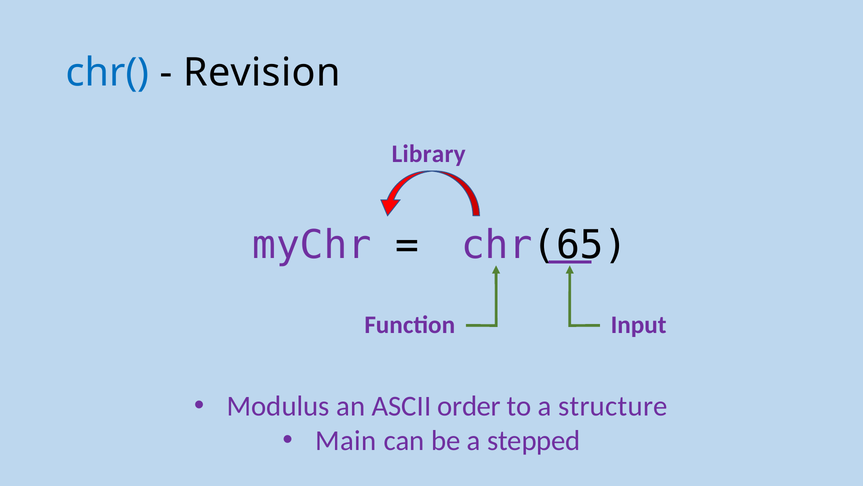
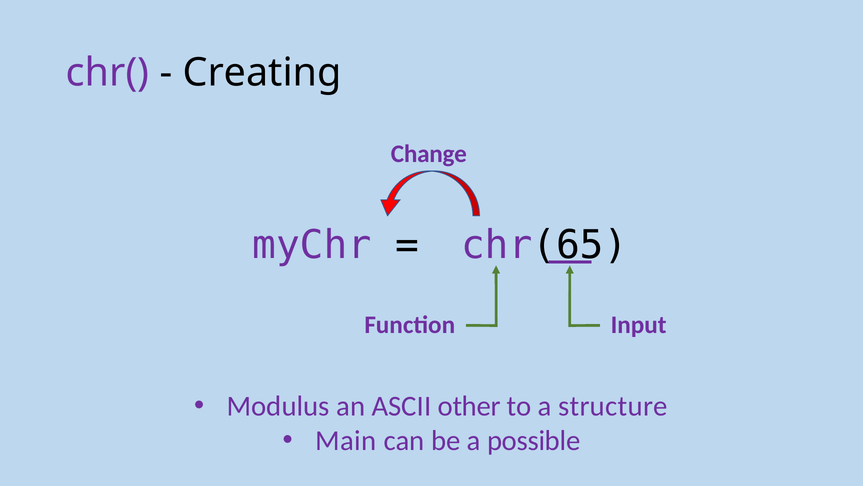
chr( colour: blue -> purple (108, 72)
Revision: Revision -> Creating (262, 72)
Library: Library -> Change (429, 154)
order: order -> other (469, 406)
stepped: stepped -> possible (534, 440)
